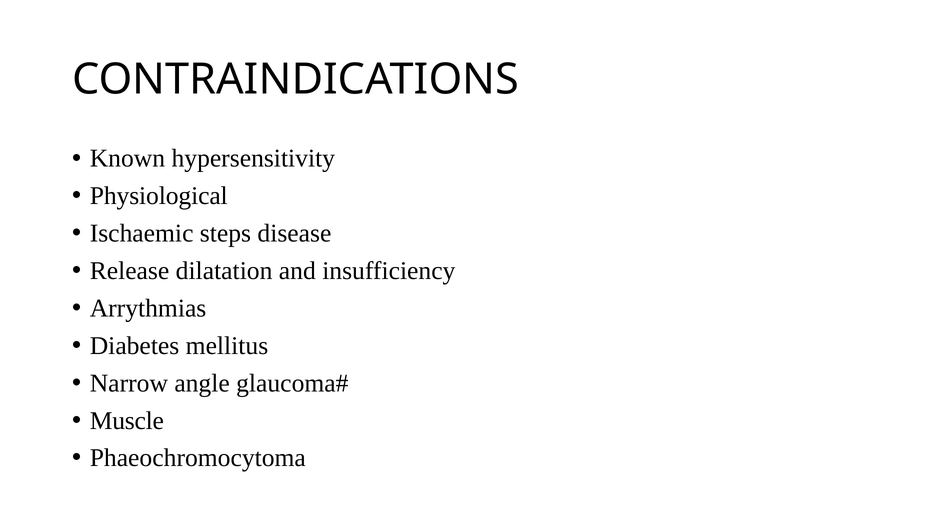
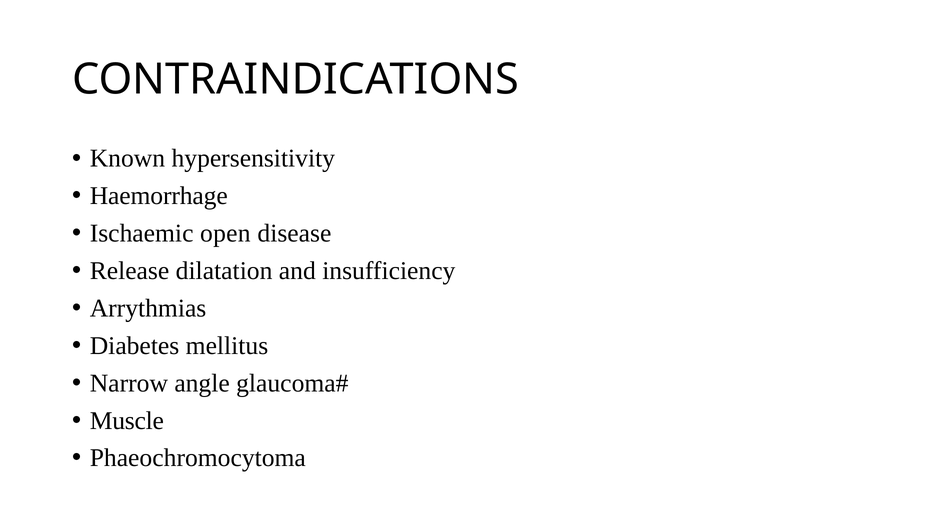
Physiological: Physiological -> Haemorrhage (159, 196)
steps: steps -> open (225, 234)
